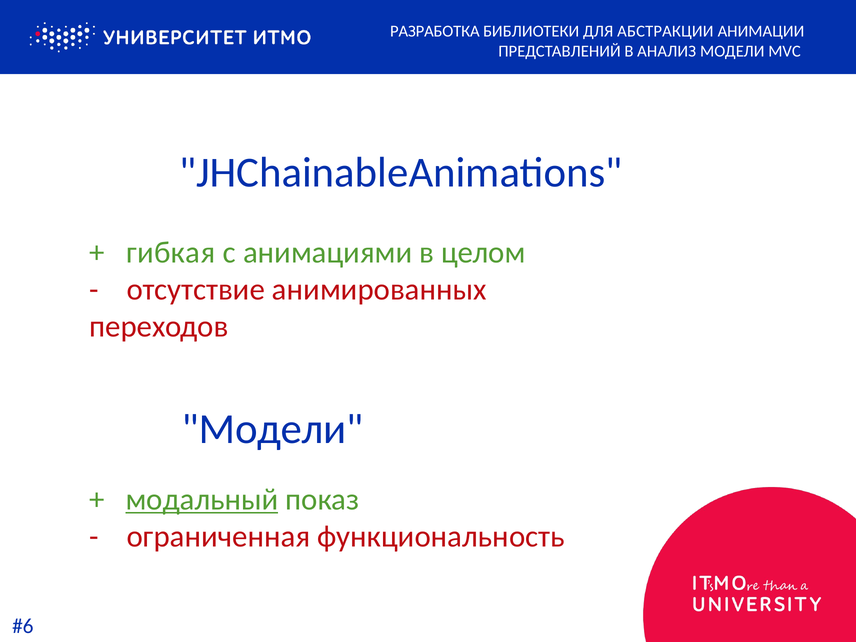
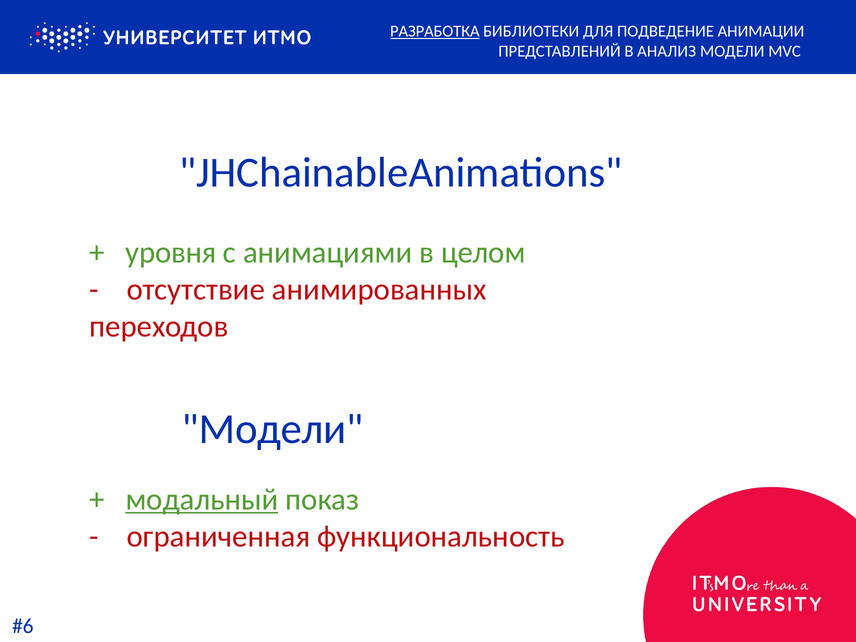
РАЗРАБОТКА underline: none -> present (435, 31)
АБСТРАКЦИИ: АБСТРАКЦИИ -> ПОДВЕДЕНИЕ (665, 31)
гибкая: гибкая -> уровня (171, 252)
